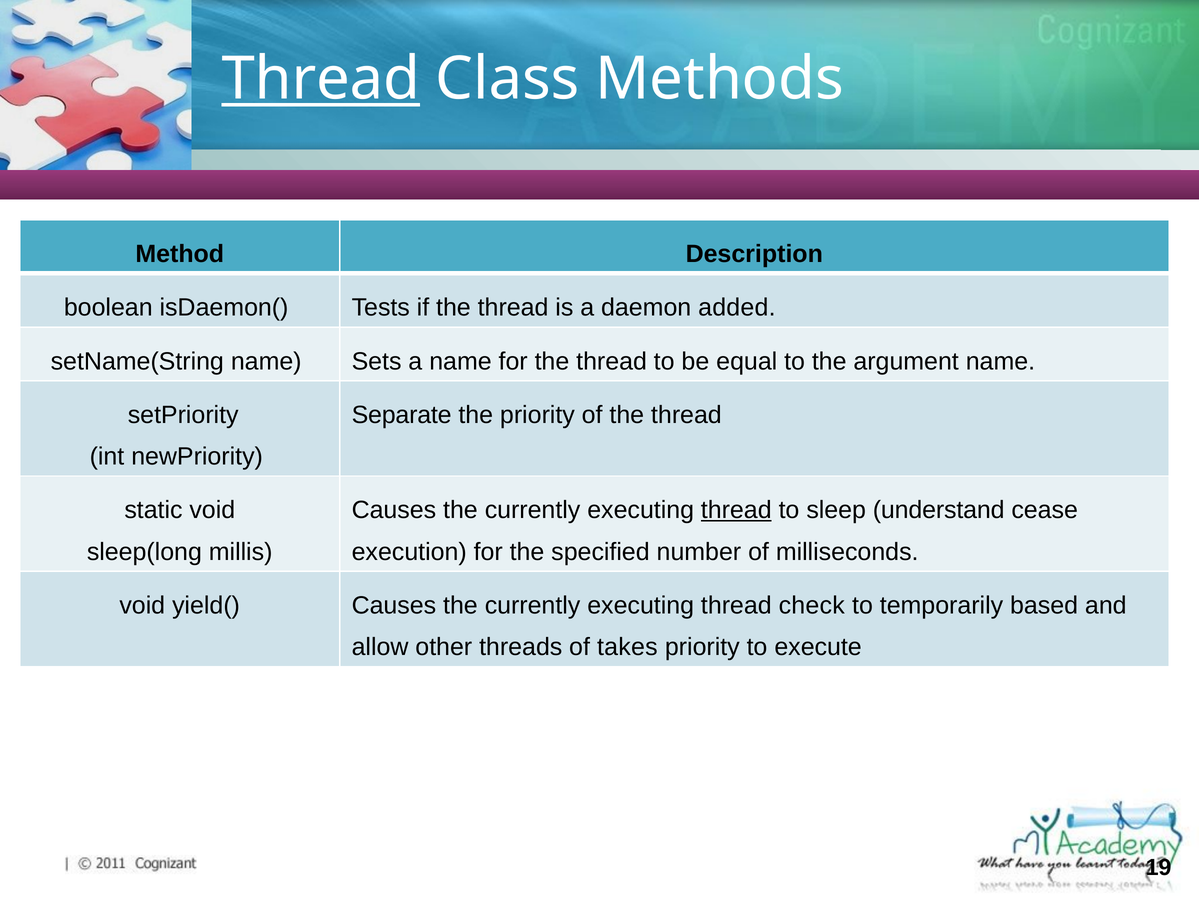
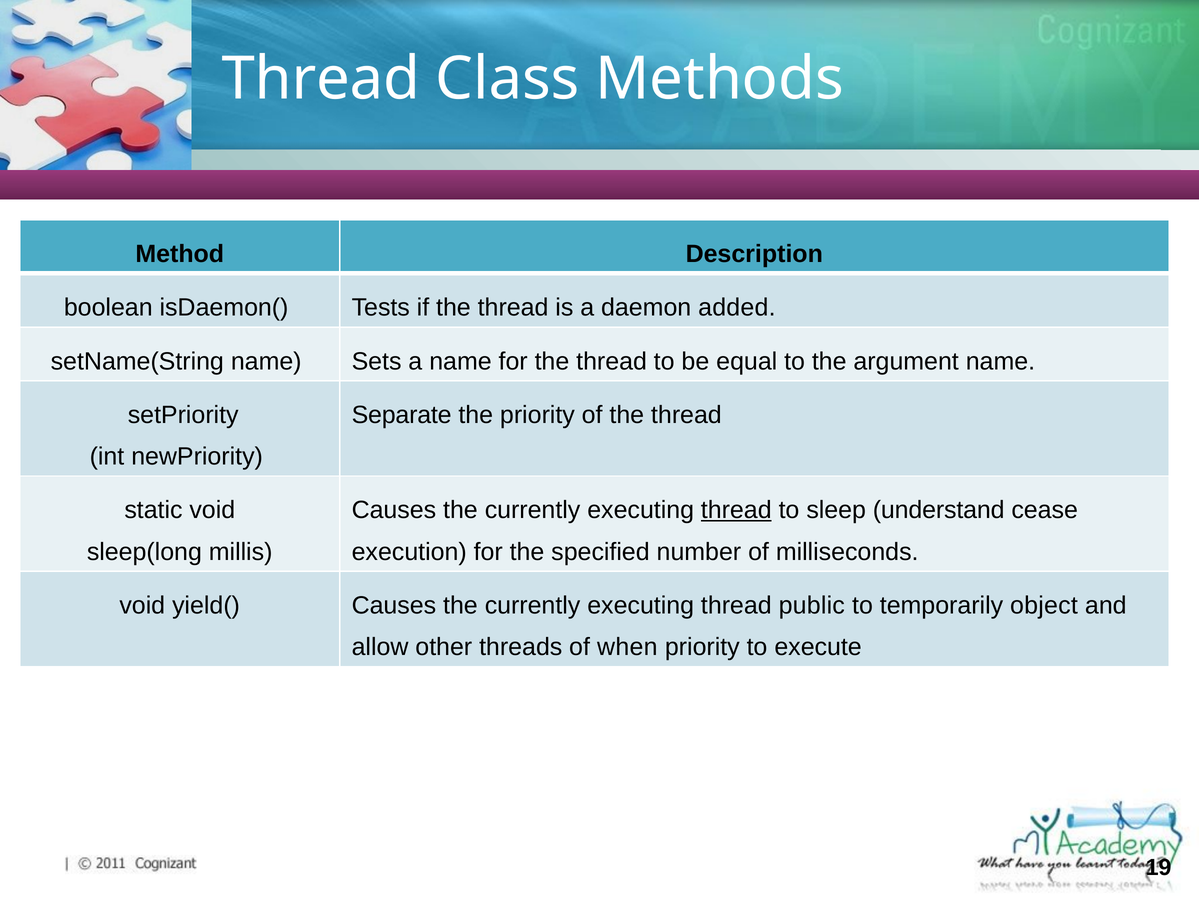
Thread underline: present -> none (321, 79)
check: check -> public (812, 606)
based: based -> object (1044, 606)
takes: takes -> when (627, 647)
